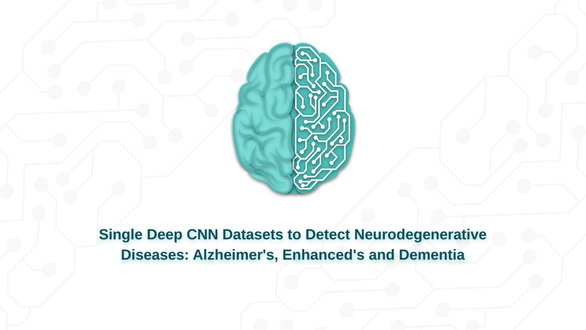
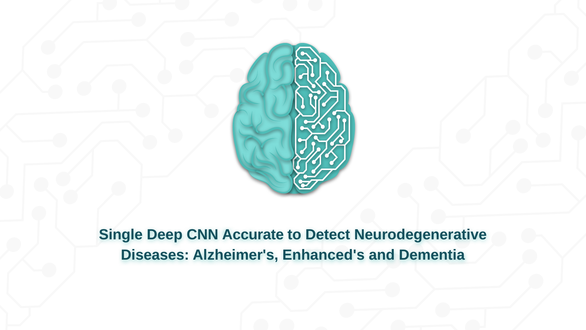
Datasets: Datasets -> Accurate (253, 234)
